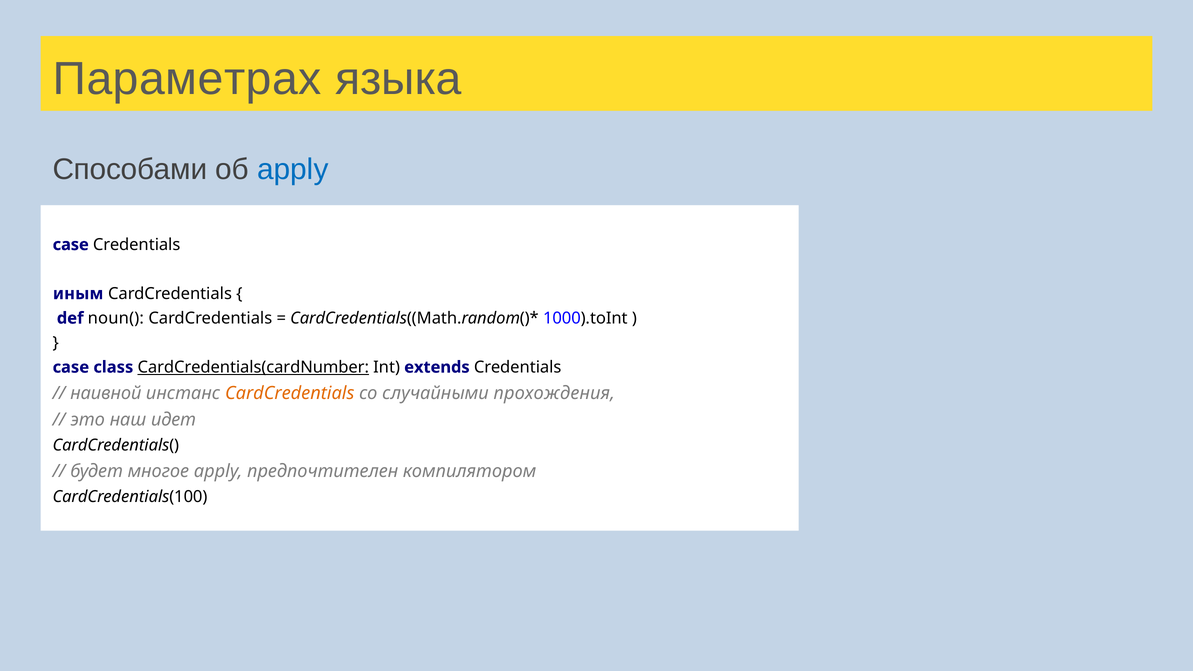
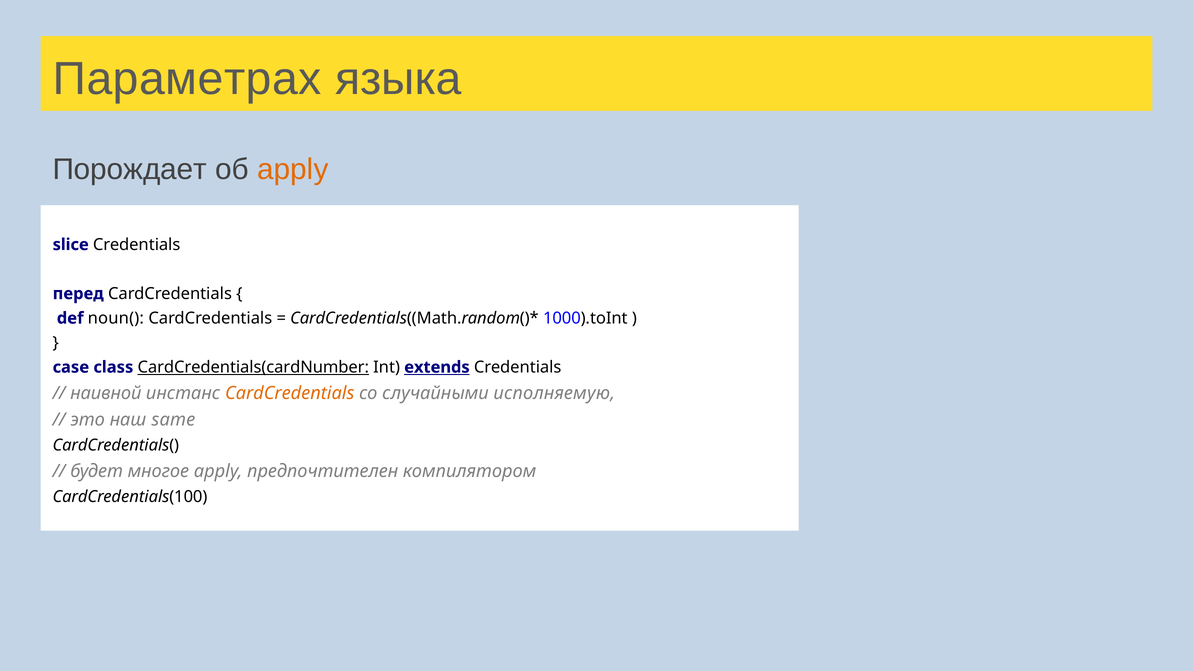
Способами: Способами -> Порождает (130, 170)
apply colour: blue -> orange (293, 170)
case: case -> slice (71, 245)
иным: иным -> перед (78, 294)
extends underline: none -> present (437, 367)
прохождения: прохождения -> исполняемую (554, 393)
идет: идет -> same (173, 420)
